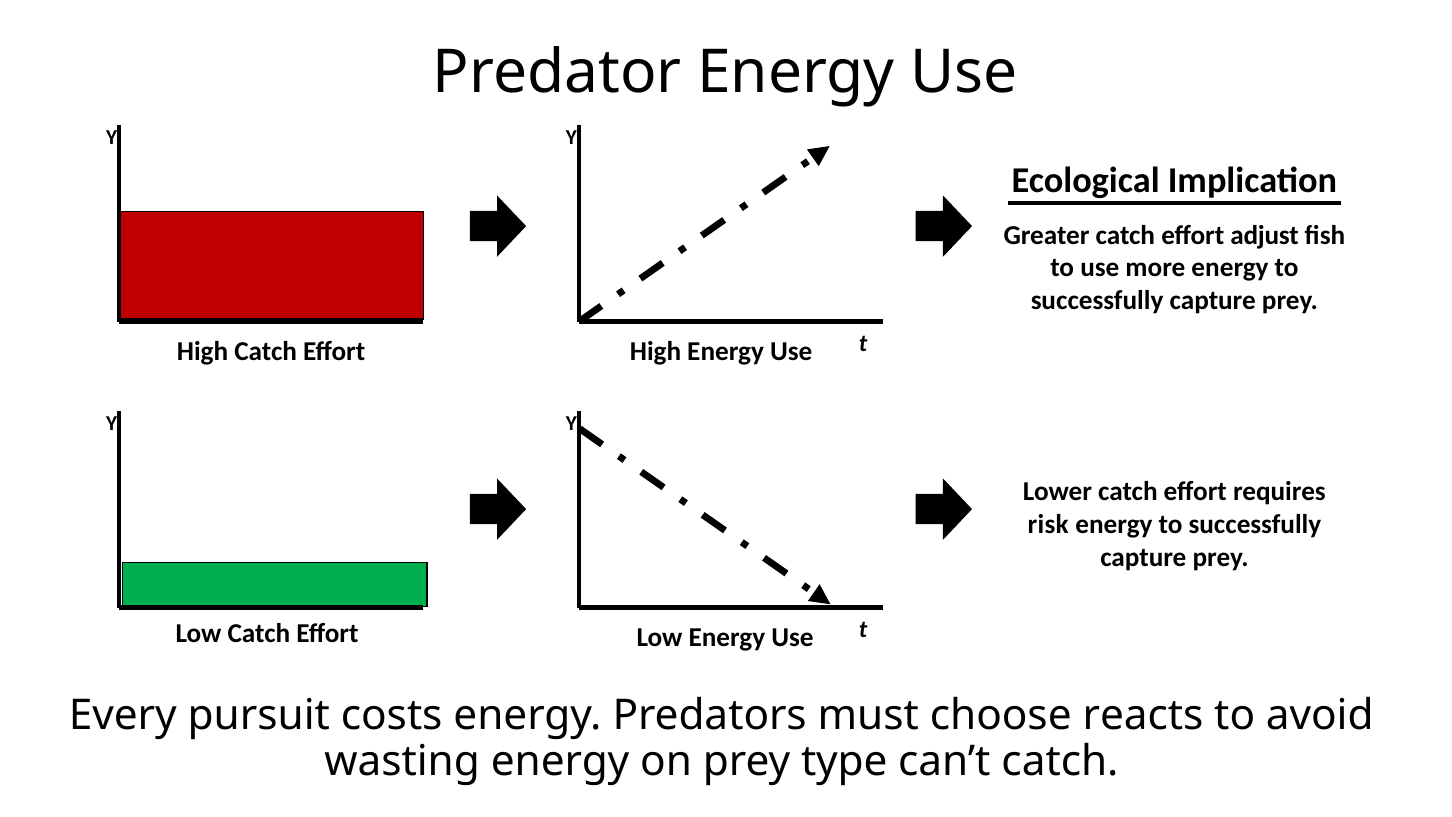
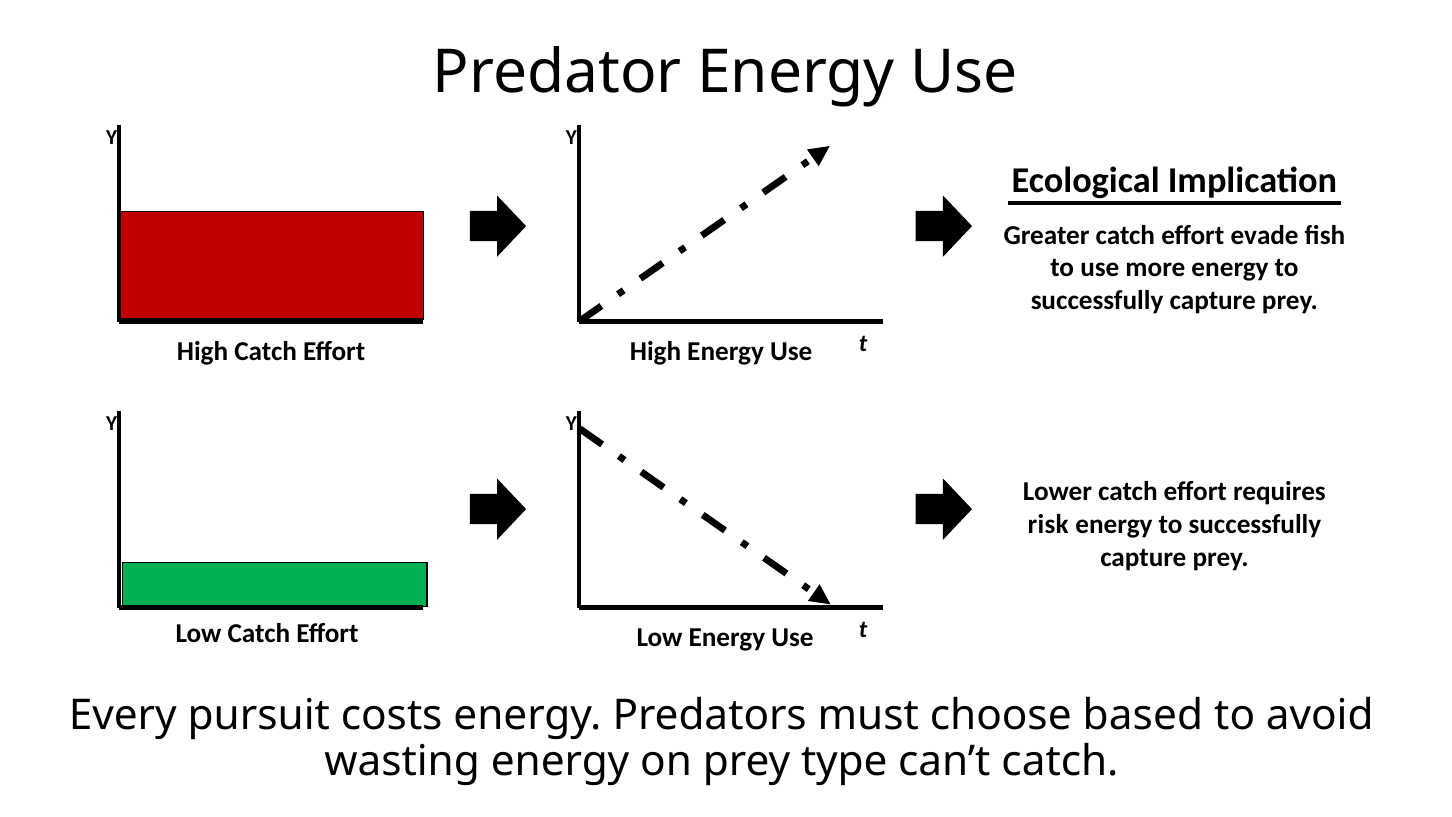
adjust: adjust -> evade (1265, 235)
reacts: reacts -> based (1143, 716)
